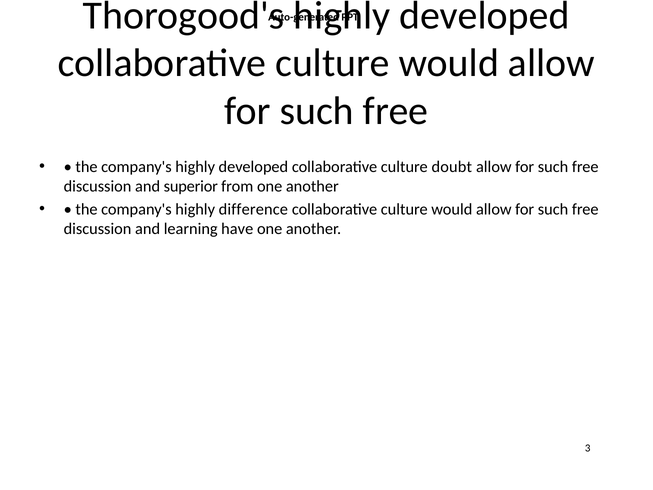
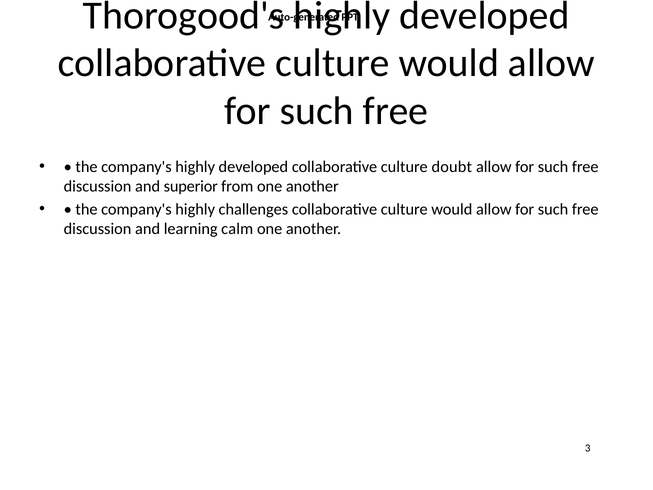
difference: difference -> challenges (253, 209)
have: have -> calm (237, 229)
